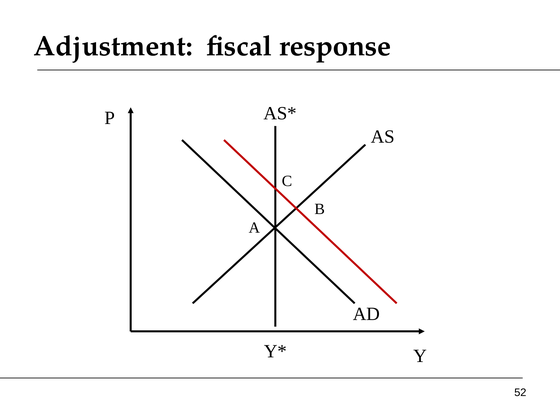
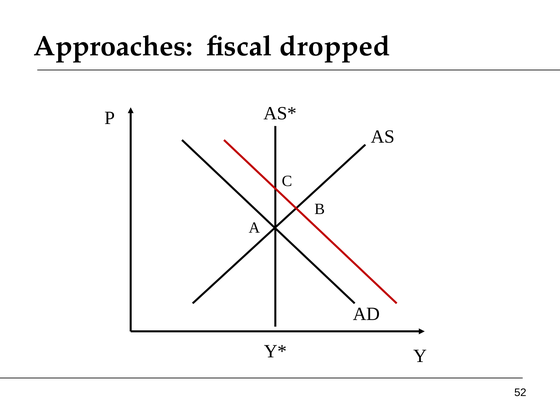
Adjustment: Adjustment -> Approaches (113, 46)
response: response -> dropped (335, 46)
